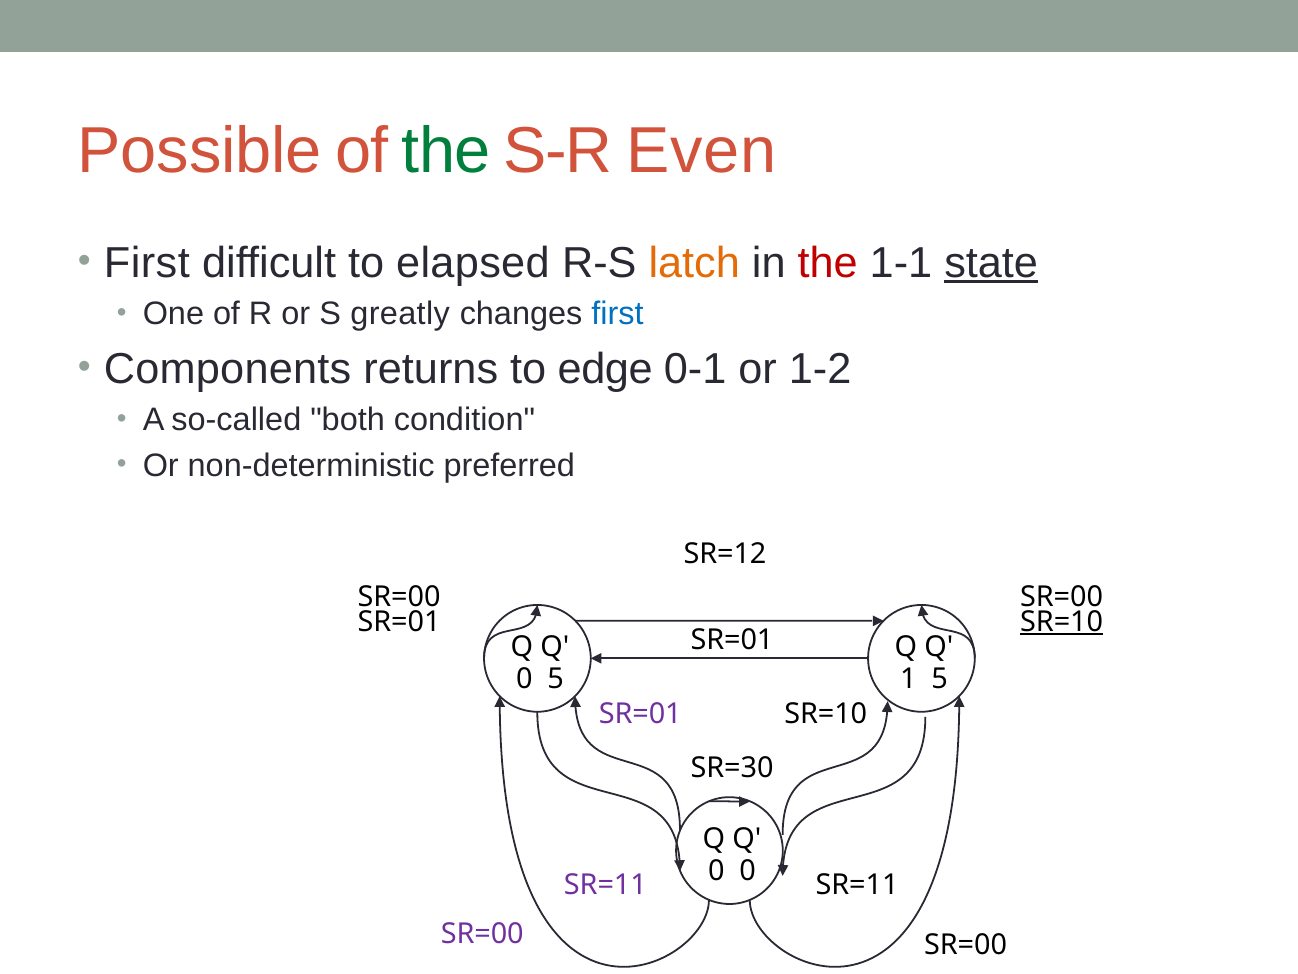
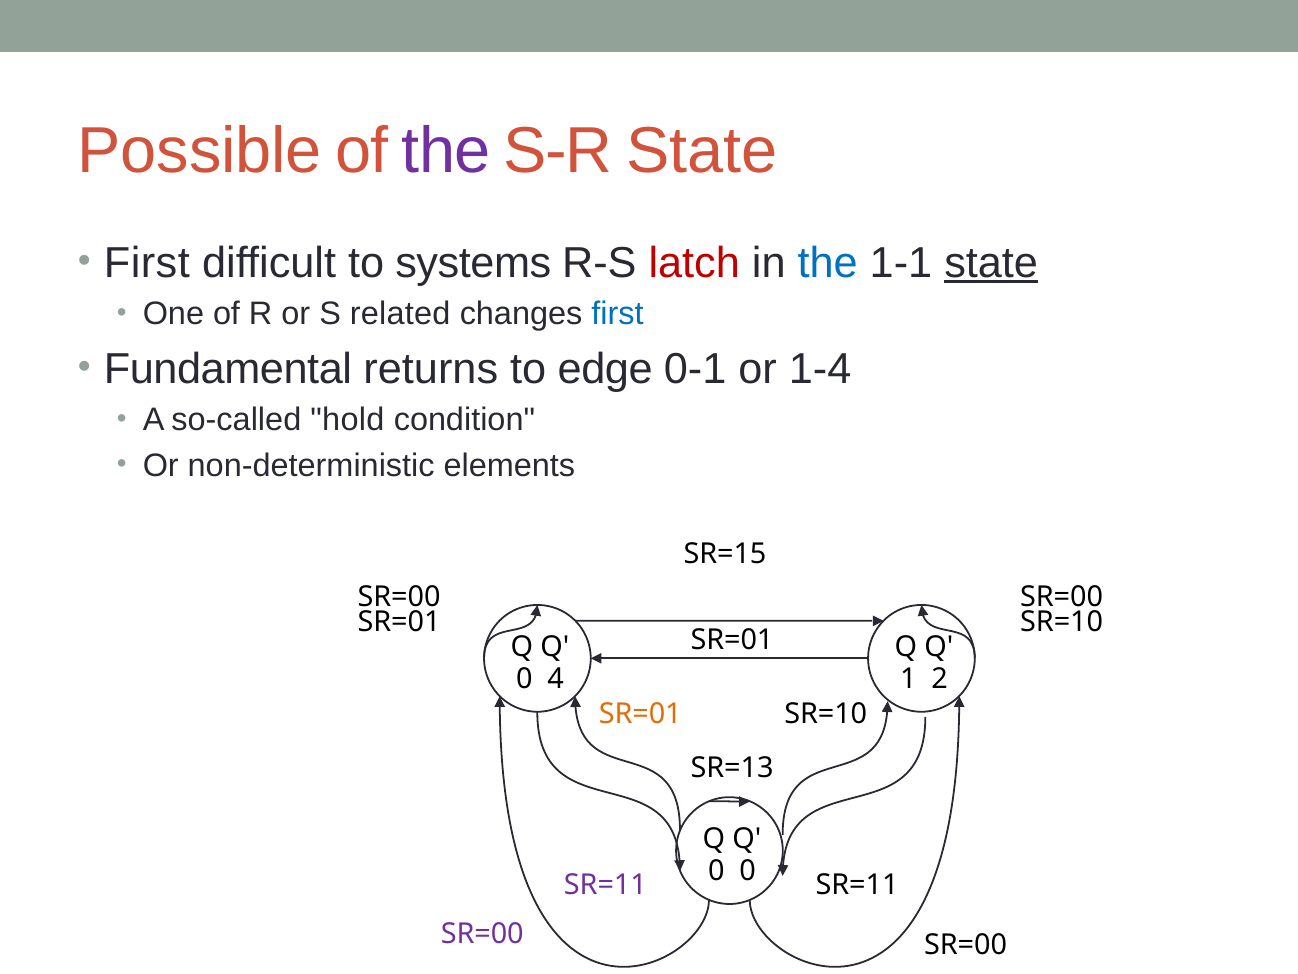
the colour: green -> purple (446, 151)
S-R Even: Even -> State (702, 151)
elapsed: elapsed -> systems (473, 263)
latch colour: orange -> red (694, 263)
the colour: red -> blue (828, 263)
greatly: greatly -> related (400, 314)
Components: Components -> Fundamental (228, 369)
1-2: 1-2 -> 1-4 (820, 369)
both: both -> hold (347, 420)
preferred: preferred -> elements (509, 465)
SR=12: SR=12 -> SR=15 (725, 554)
SR=10 underline: present -> none (1062, 621)
0 5: 5 -> 4 (556, 678)
1 5: 5 -> 2 (940, 678)
SR=01 colour: purple -> orange (640, 714)
SR=30: SR=30 -> SR=13 (732, 767)
